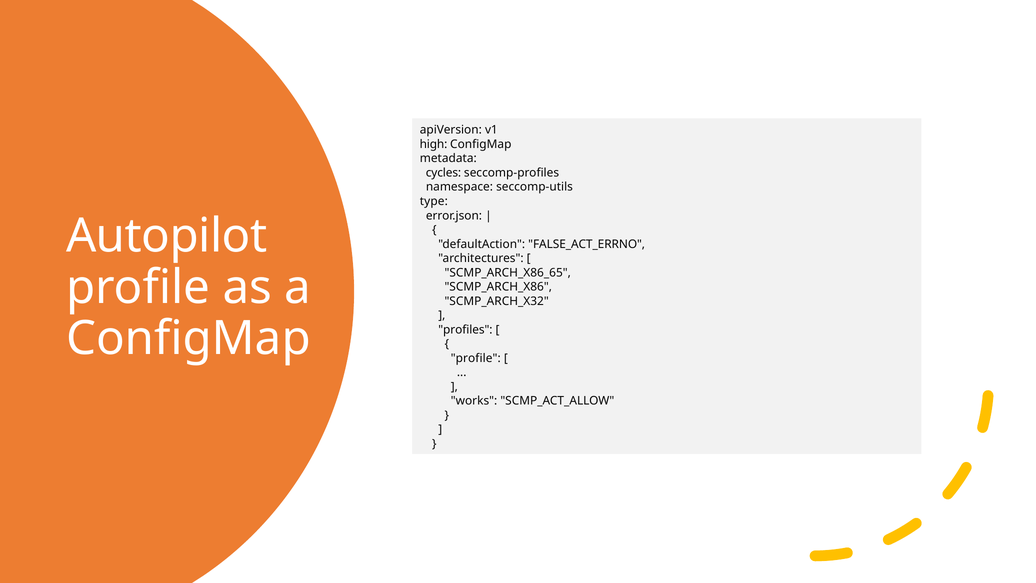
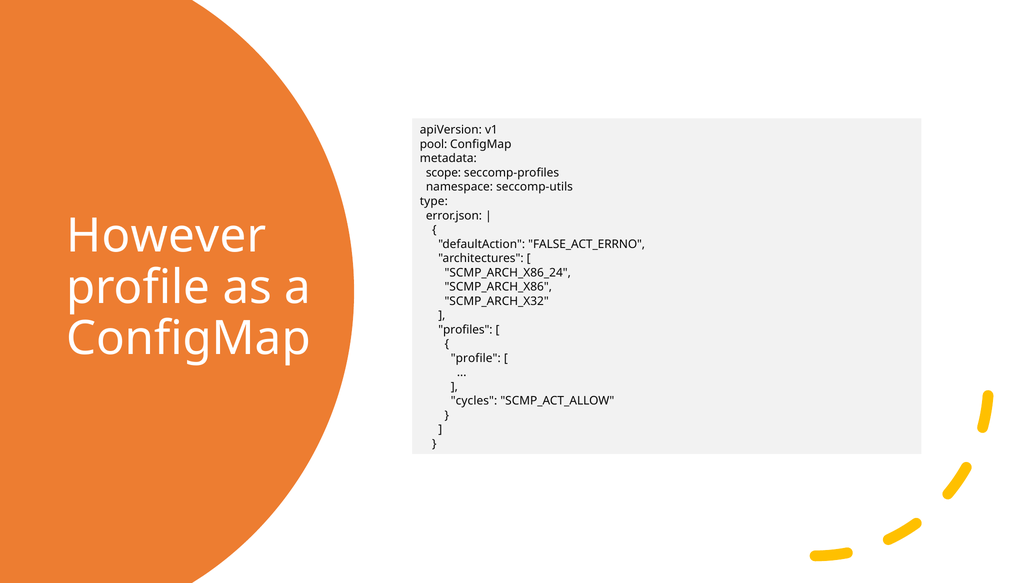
high: high -> pool (433, 144)
cycles: cycles -> scope (443, 173)
Autopilot: Autopilot -> However (166, 236)
SCMP_ARCH_X86_65: SCMP_ARCH_X86_65 -> SCMP_ARCH_X86_24 (508, 273)
works: works -> cycles (474, 401)
